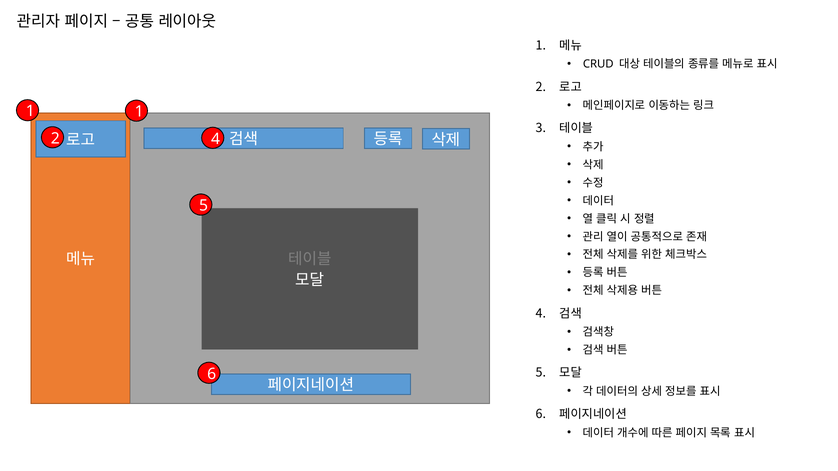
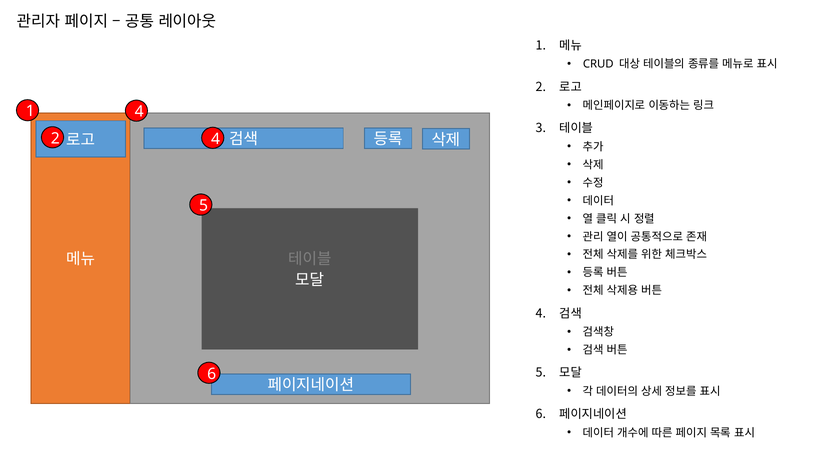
1 1: 1 -> 4 (139, 112)
